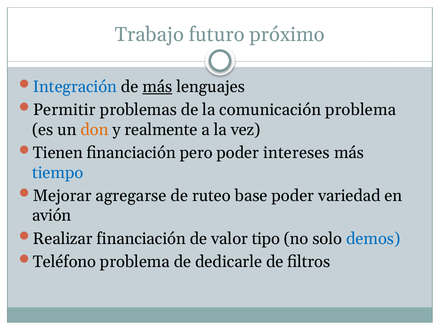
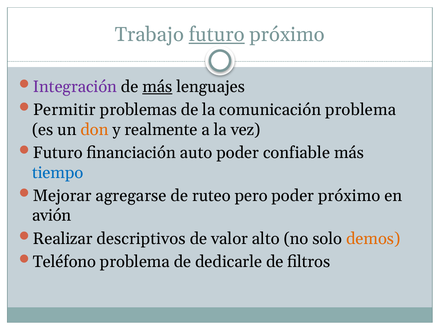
futuro underline: none -> present (217, 35)
Integración colour: blue -> purple (75, 87)
Tienen: Tienen -> Futuro (58, 153)
pero: pero -> auto (196, 153)
intereses: intereses -> confiable (297, 153)
base: base -> pero (251, 196)
poder variedad: variedad -> próximo (349, 196)
Realizar financiación: financiación -> descriptivos (141, 239)
tipo: tipo -> alto (266, 239)
demos colour: blue -> orange (373, 239)
